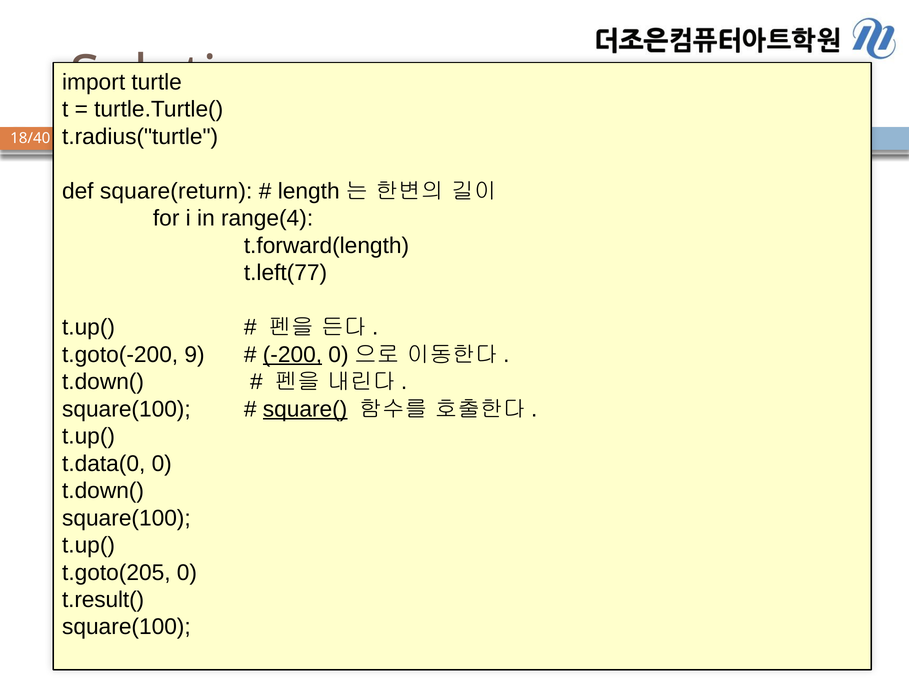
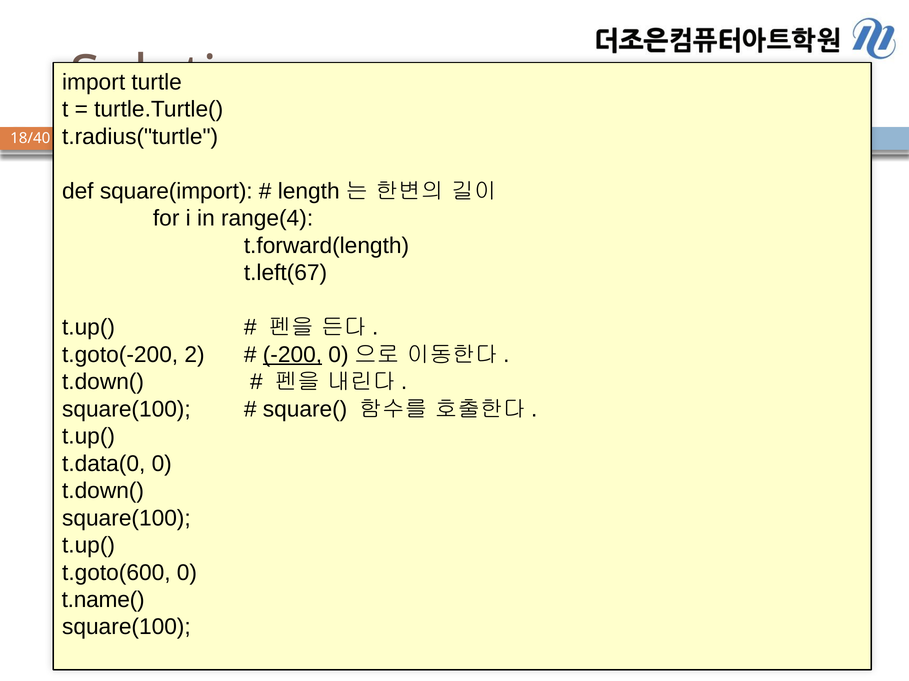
square(return: square(return -> square(import (176, 191)
t.left(77: t.left(77 -> t.left(67 (286, 273)
9: 9 -> 2 (195, 355)
square( underline: present -> none (305, 410)
t.goto(205: t.goto(205 -> t.goto(600 (116, 573)
t.result(: t.result( -> t.name( (103, 600)
